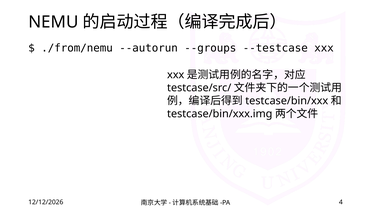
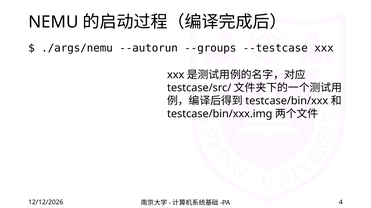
./from/nemu: ./from/nemu -> ./args/nemu (77, 48)
